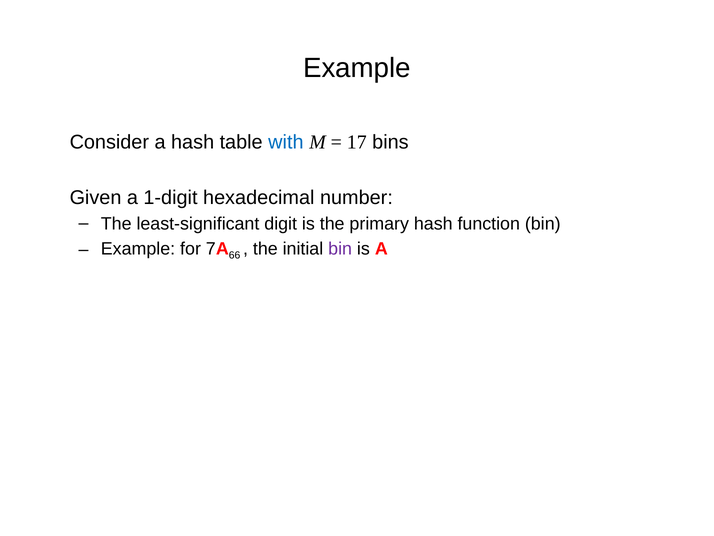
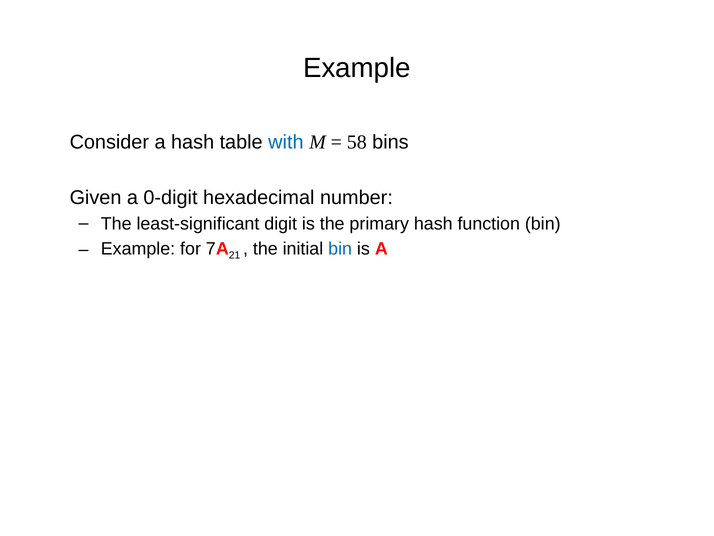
17: 17 -> 58 (357, 142)
1-digit: 1-digit -> 0-digit (170, 197)
66: 66 -> 21 (235, 255)
bin colour: purple -> blue (340, 248)
